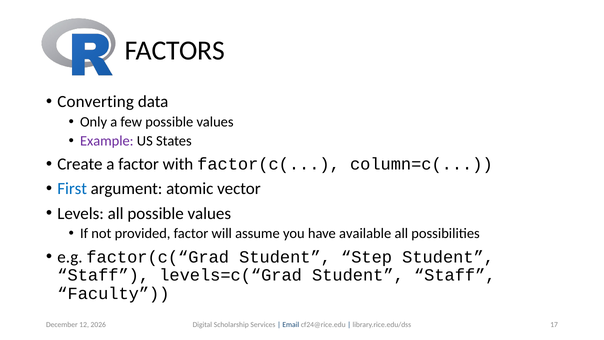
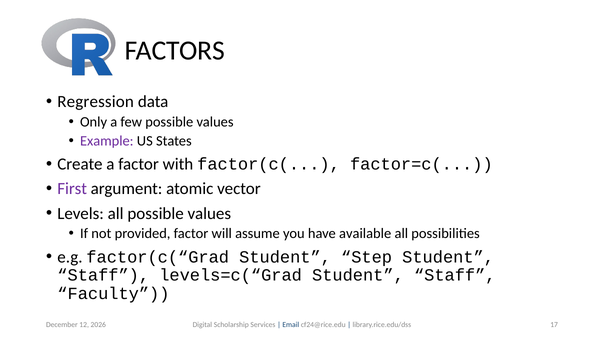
Converting: Converting -> Regression (96, 102)
column=c(: column=c( -> factor=c( (421, 164)
First colour: blue -> purple (72, 189)
